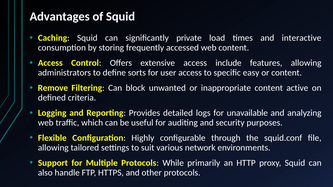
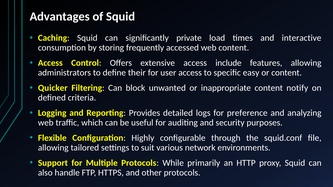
sorts: sorts -> their (137, 73)
Remove: Remove -> Quicker (53, 88)
active: active -> notify (297, 88)
unavailable: unavailable -> preference (247, 113)
